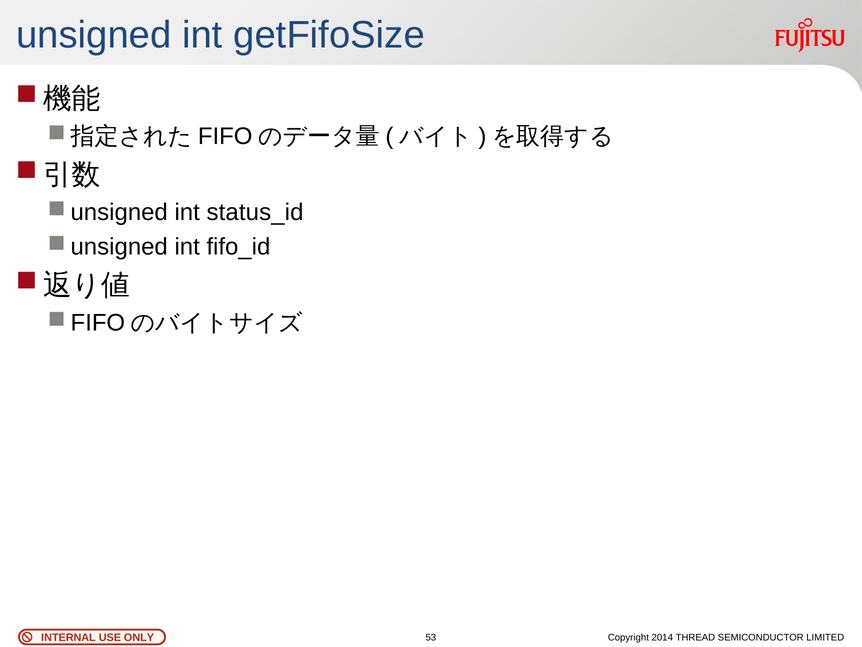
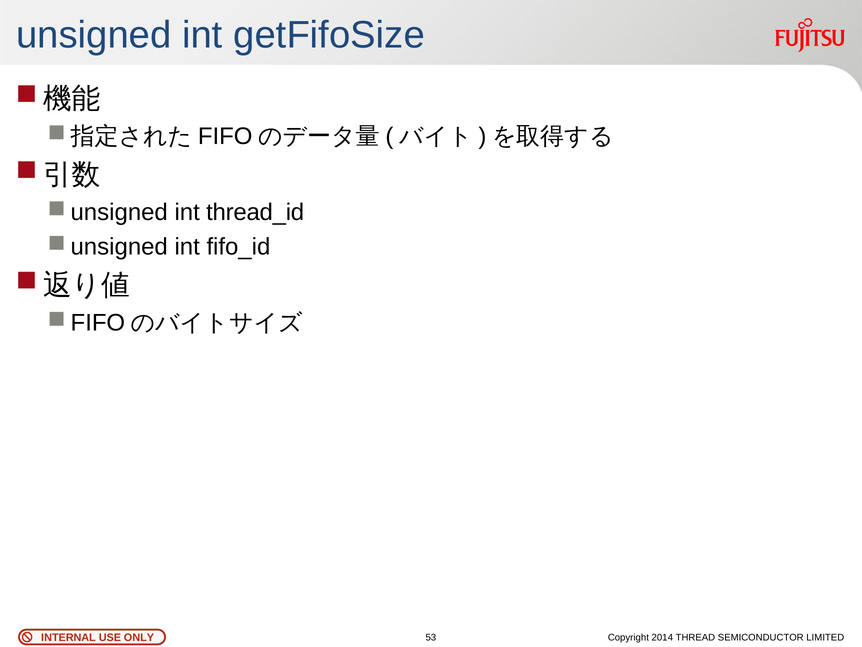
status_id: status_id -> thread_id (255, 212)
